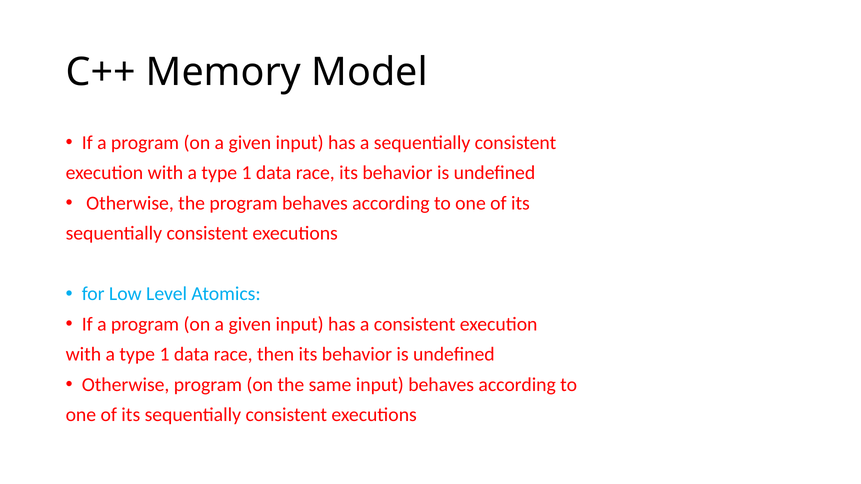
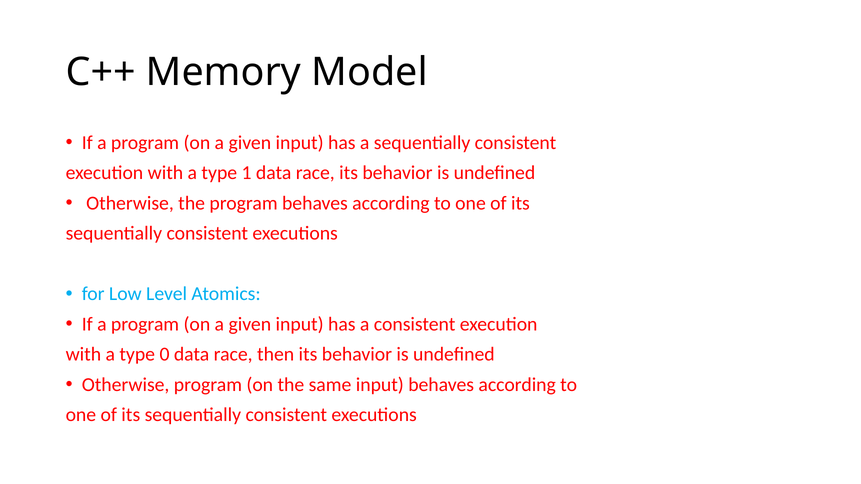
1: 1 -> 0 (165, 355)
